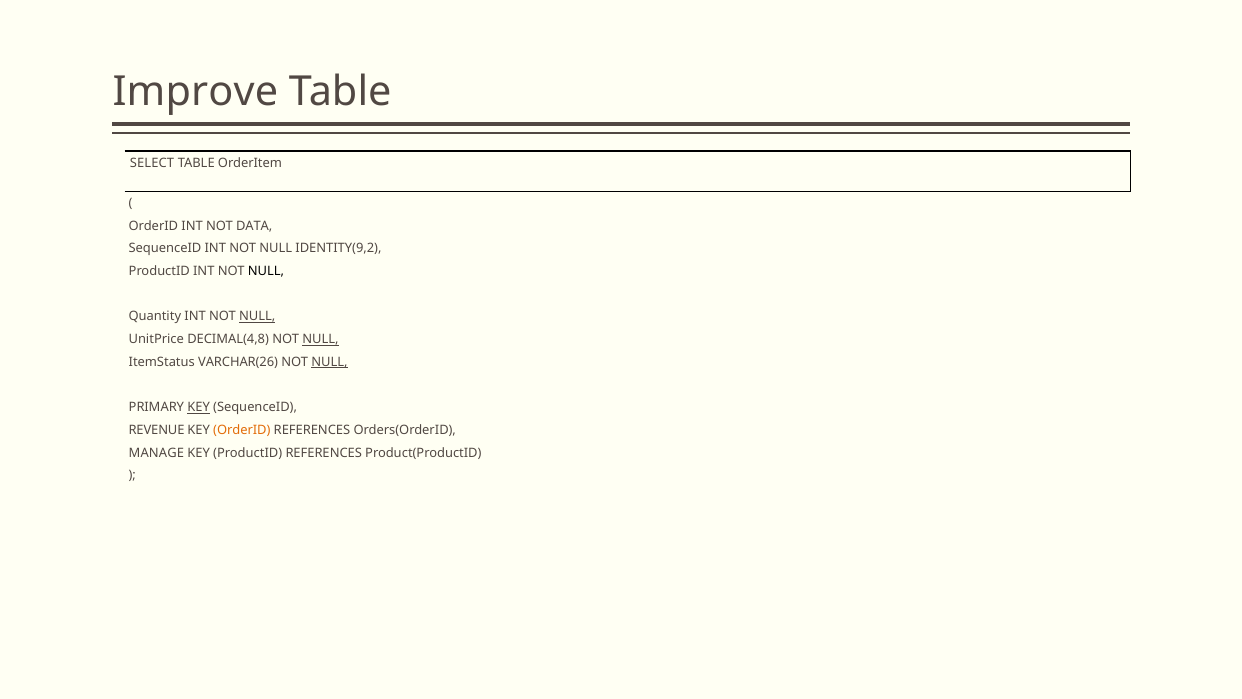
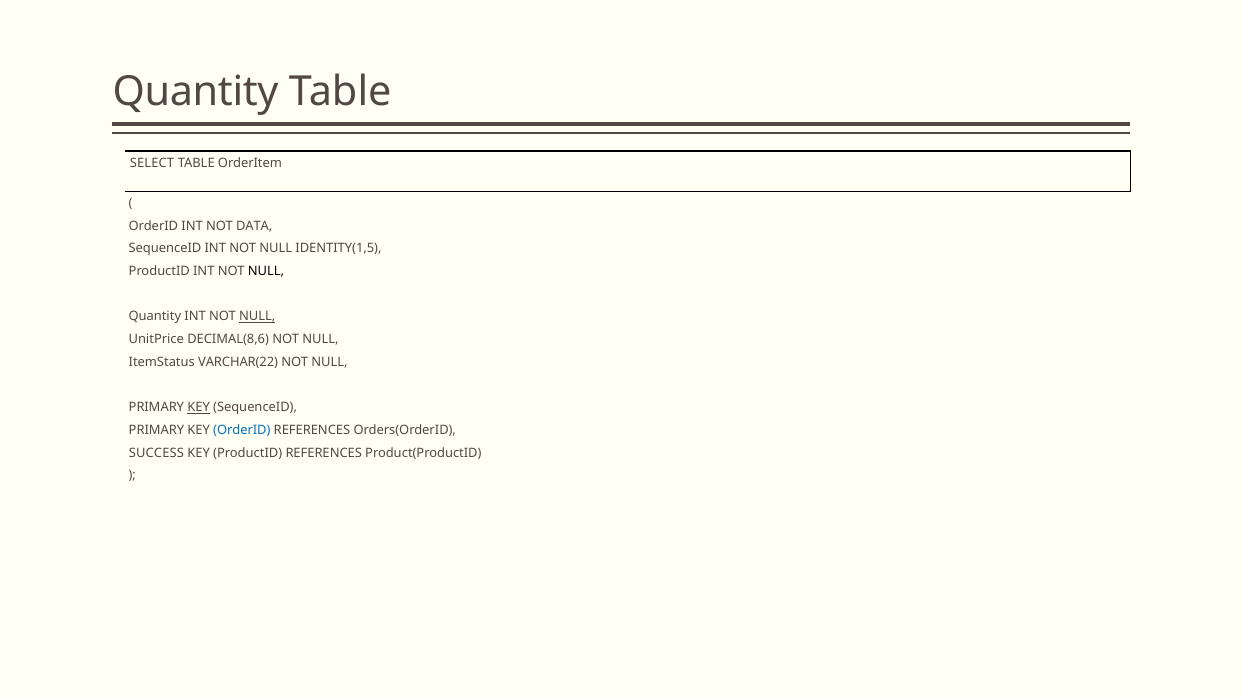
Improve: Improve -> Quantity (196, 92)
IDENTITY(9,2: IDENTITY(9,2 -> IDENTITY(1,5 (339, 249)
DECIMAL(4,8: DECIMAL(4,8 -> DECIMAL(8,6 (228, 339)
NULL underline: present -> none (320, 339)
VARCHAR(26: VARCHAR(26 -> VARCHAR(22 (238, 362)
NULL underline: present -> none (329, 362)
REVENUE: REVENUE -> PRIMARY (156, 430)
OrderID colour: orange -> blue (242, 430)
MANAGE: MANAGE -> SUCCESS (156, 452)
